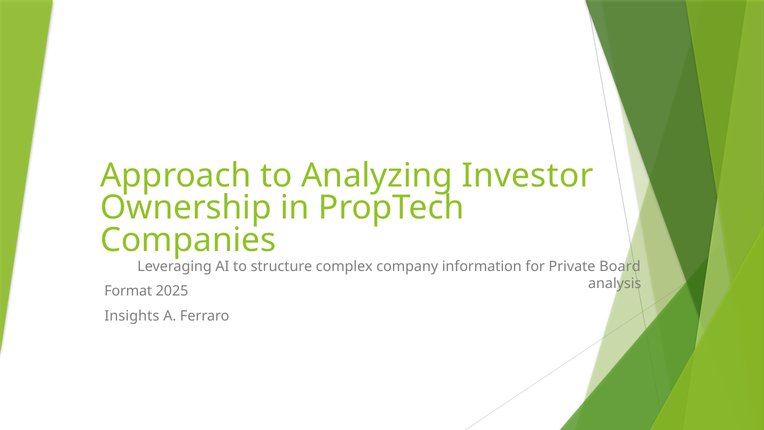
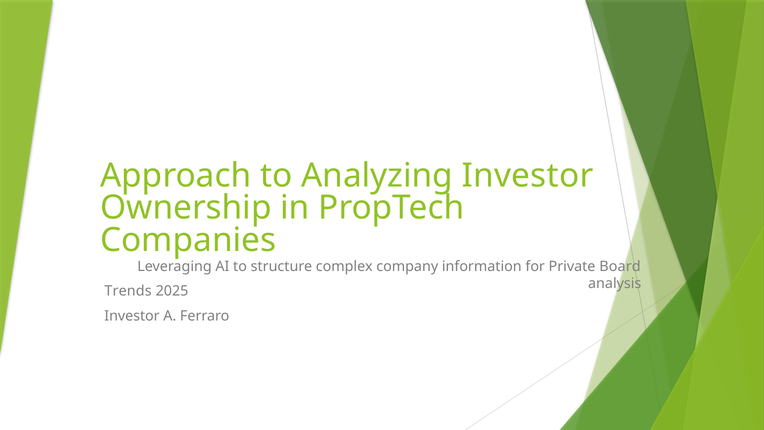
Format: Format -> Trends (128, 291)
Insights: Insights -> Investor (132, 316)
